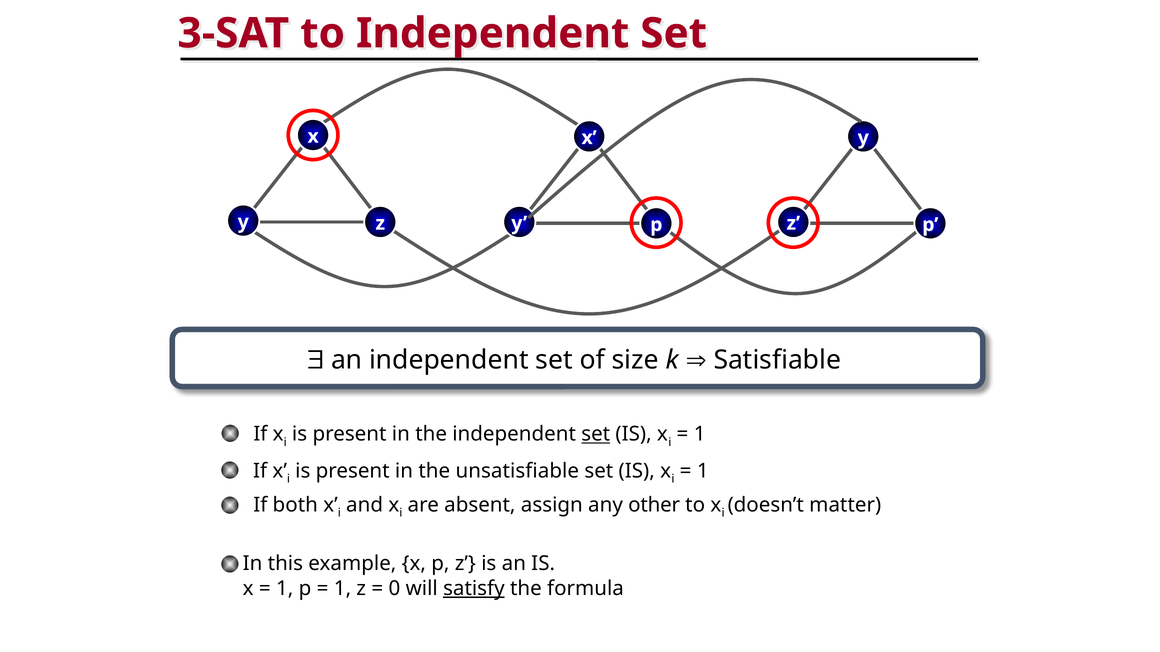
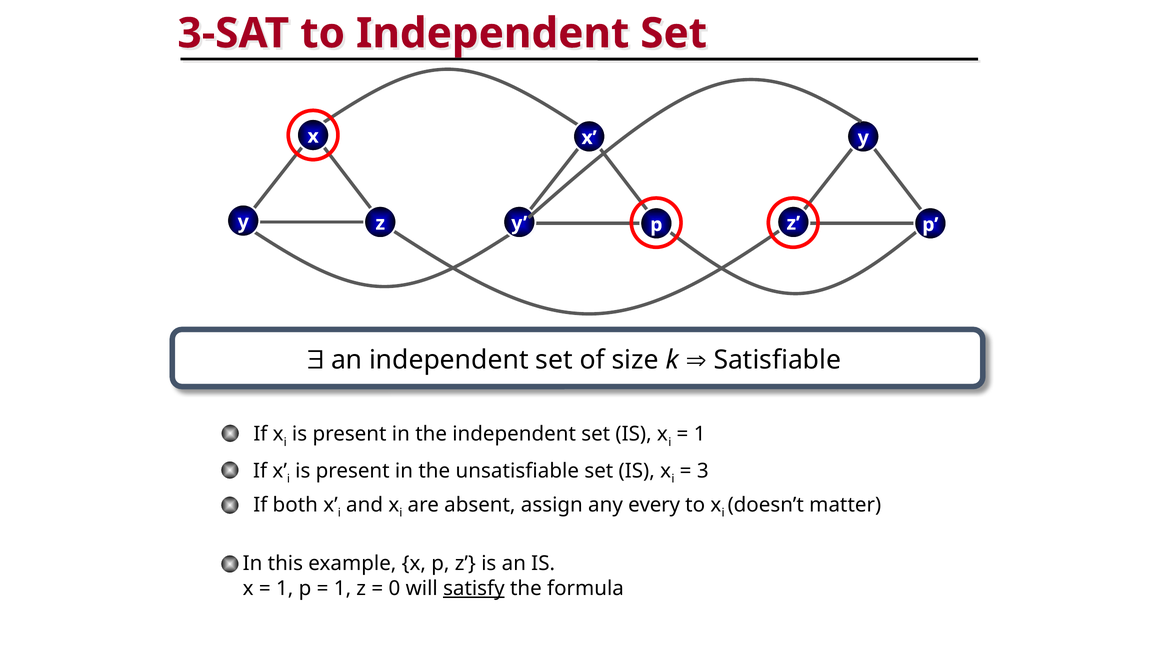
set underline: present -> none (596, 435)
1: 1 -> 3 (703, 471)
other: other -> every (654, 505)
